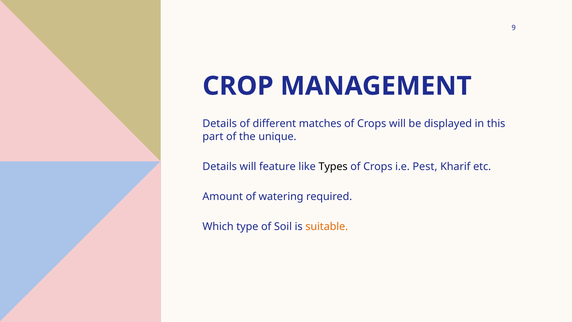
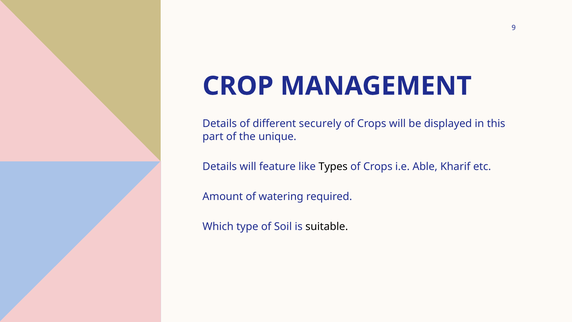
matches: matches -> securely (320, 124)
Pest: Pest -> Able (425, 166)
suitable colour: orange -> black (327, 227)
